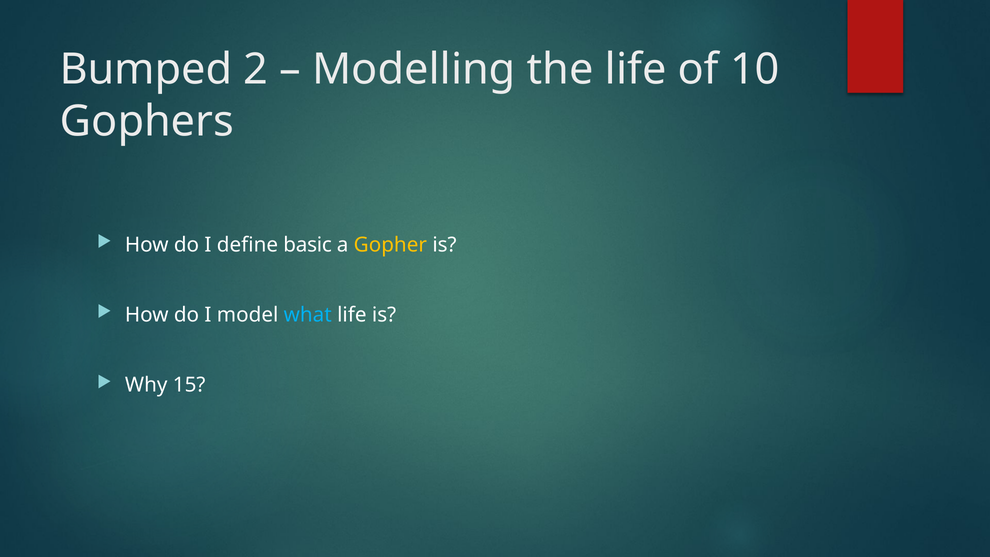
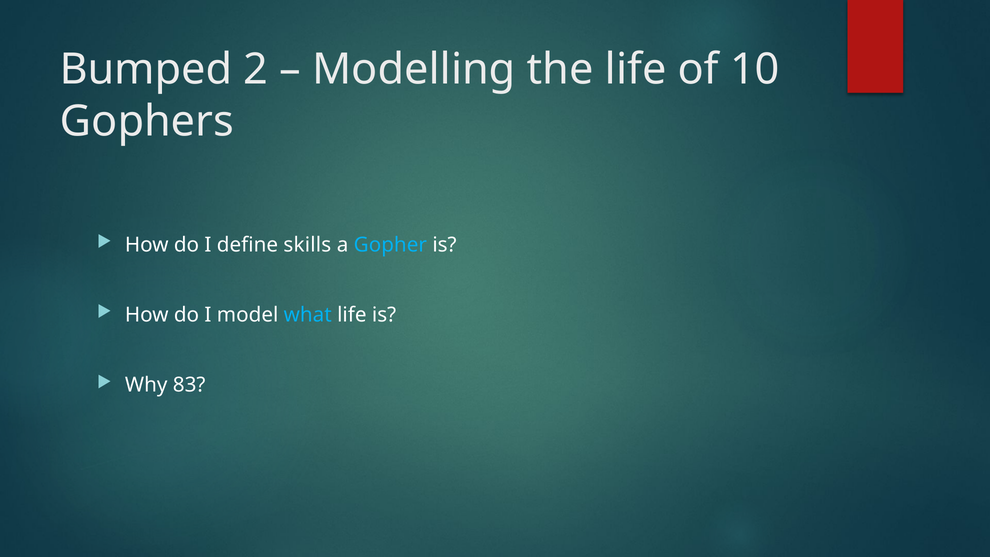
basic: basic -> skills (307, 245)
Gopher colour: yellow -> light blue (390, 245)
15: 15 -> 83 (189, 385)
